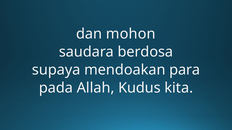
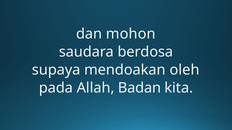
para: para -> oleh (185, 70)
Kudus: Kudus -> Badan (139, 88)
